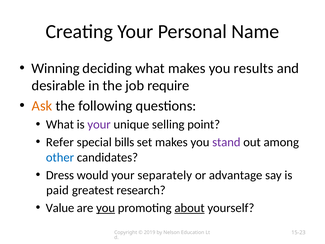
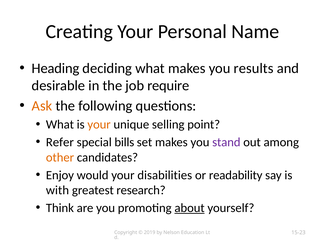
Winning: Winning -> Heading (56, 68)
your colour: purple -> orange (99, 124)
other colour: blue -> orange (60, 157)
Dress: Dress -> Enjoy (60, 175)
separately: separately -> disabilities (165, 175)
advantage: advantage -> readability (236, 175)
paid: paid -> with (57, 190)
Value: Value -> Think (60, 208)
you underline: present -> none (106, 208)
